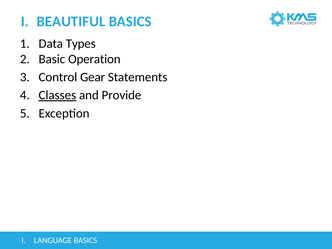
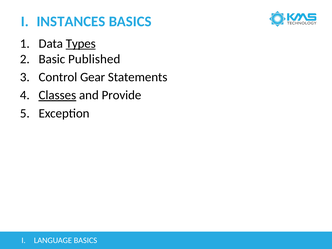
BEAUTIFUL: BEAUTIFUL -> INSTANCES (71, 22)
Types underline: none -> present (81, 44)
Operation: Operation -> Published (94, 59)
